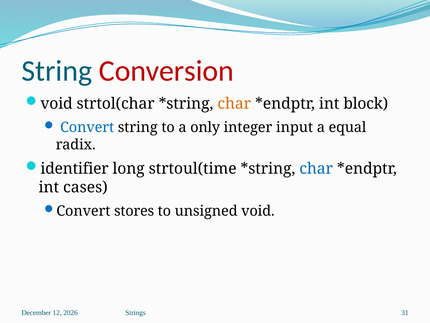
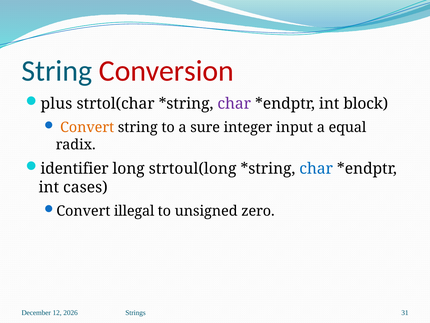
void: void -> plus (56, 104)
char colour: orange -> purple (234, 104)
Convert colour: blue -> orange (87, 127)
only: only -> sure (205, 127)
strtoul(time: strtoul(time -> strtoul(long (193, 168)
stores: stores -> illegal (134, 211)
unsigned void: void -> zero (258, 211)
